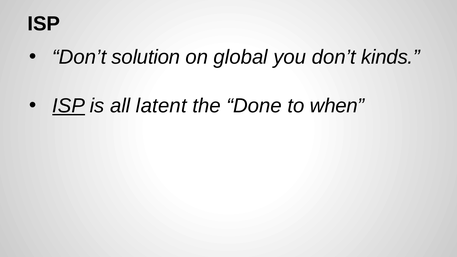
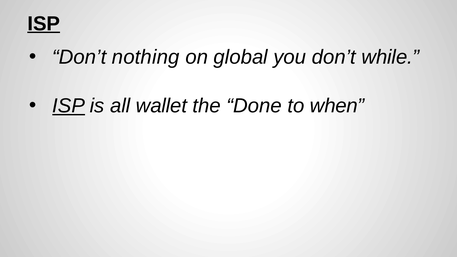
ISP underline: none -> present (44, 24)
solution: solution -> nothing (146, 57)
kinds: kinds -> while (391, 57)
latent: latent -> wallet (161, 106)
